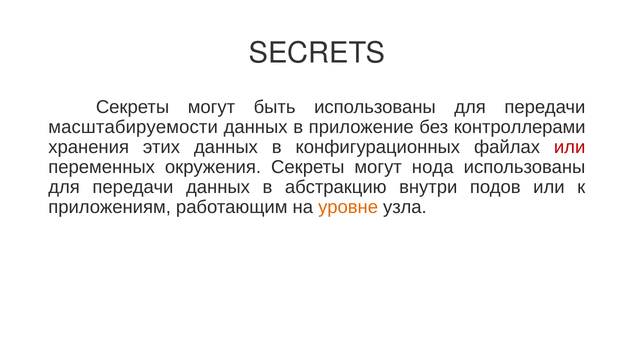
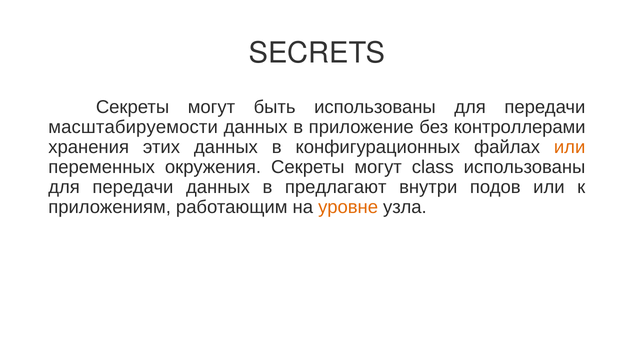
или colour: red -> orange (570, 147)
нода: нода -> class (433, 167)
абстракцию: абстракцию -> предлагают (336, 187)
